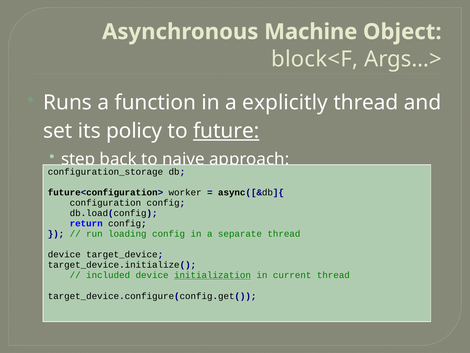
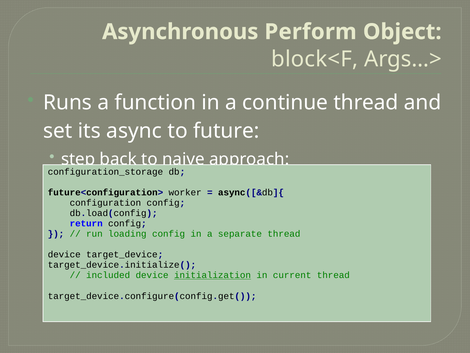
Machine: Machine -> Perform (311, 32)
explicitly: explicitly -> continue (285, 102)
policy: policy -> async (134, 131)
future underline: present -> none (226, 131)
